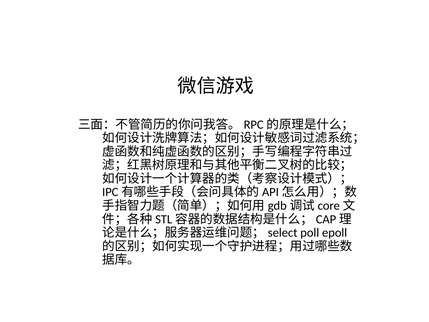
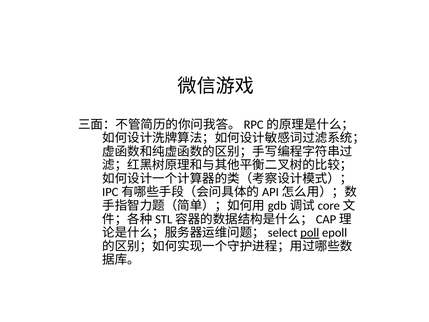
poll underline: none -> present (310, 233)
